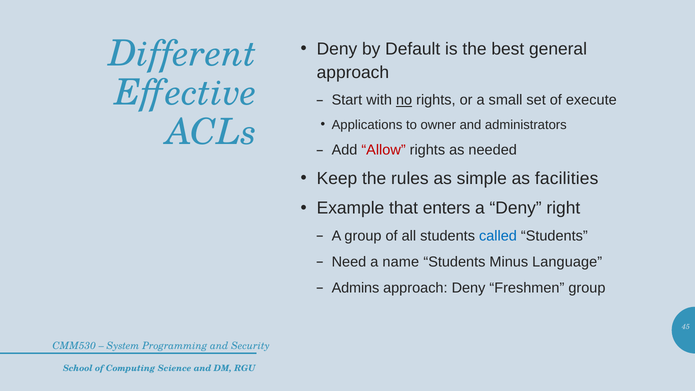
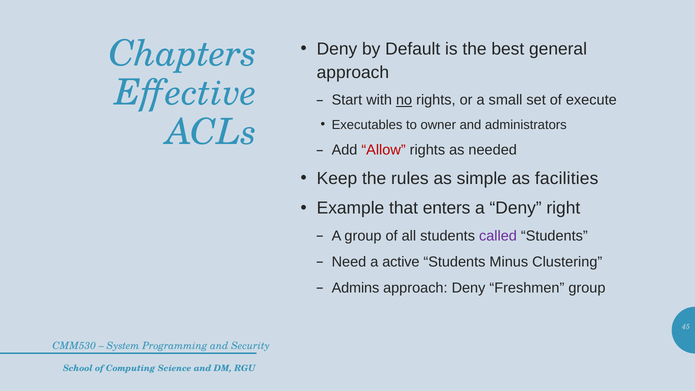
Different: Different -> Chapters (183, 54)
Applications: Applications -> Executables (367, 125)
called colour: blue -> purple (498, 236)
name: name -> active (401, 262)
Language: Language -> Clustering (567, 262)
